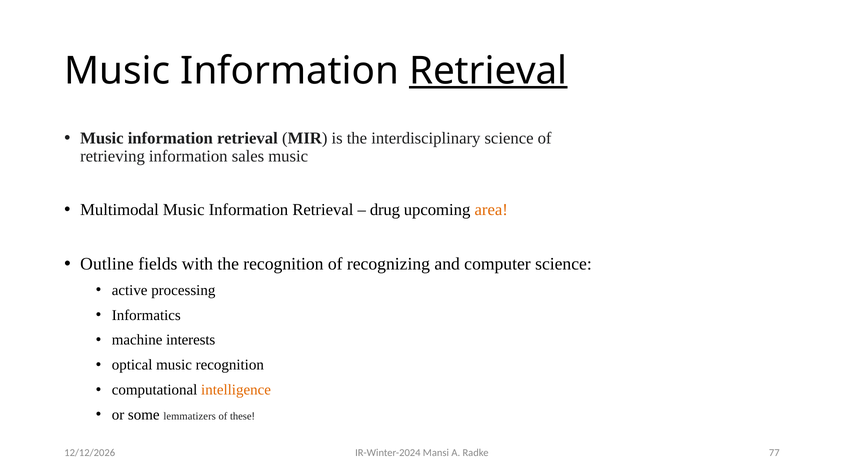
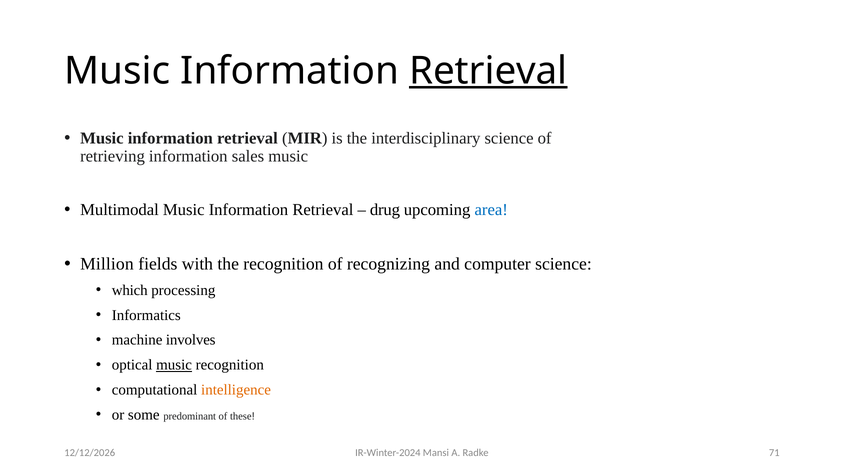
area colour: orange -> blue (491, 210)
Outline: Outline -> Million (107, 264)
active: active -> which (130, 291)
interests: interests -> involves (191, 341)
music underline: none -> present (174, 365)
lemmatizers: lemmatizers -> predominant (190, 417)
77: 77 -> 71 (774, 453)
